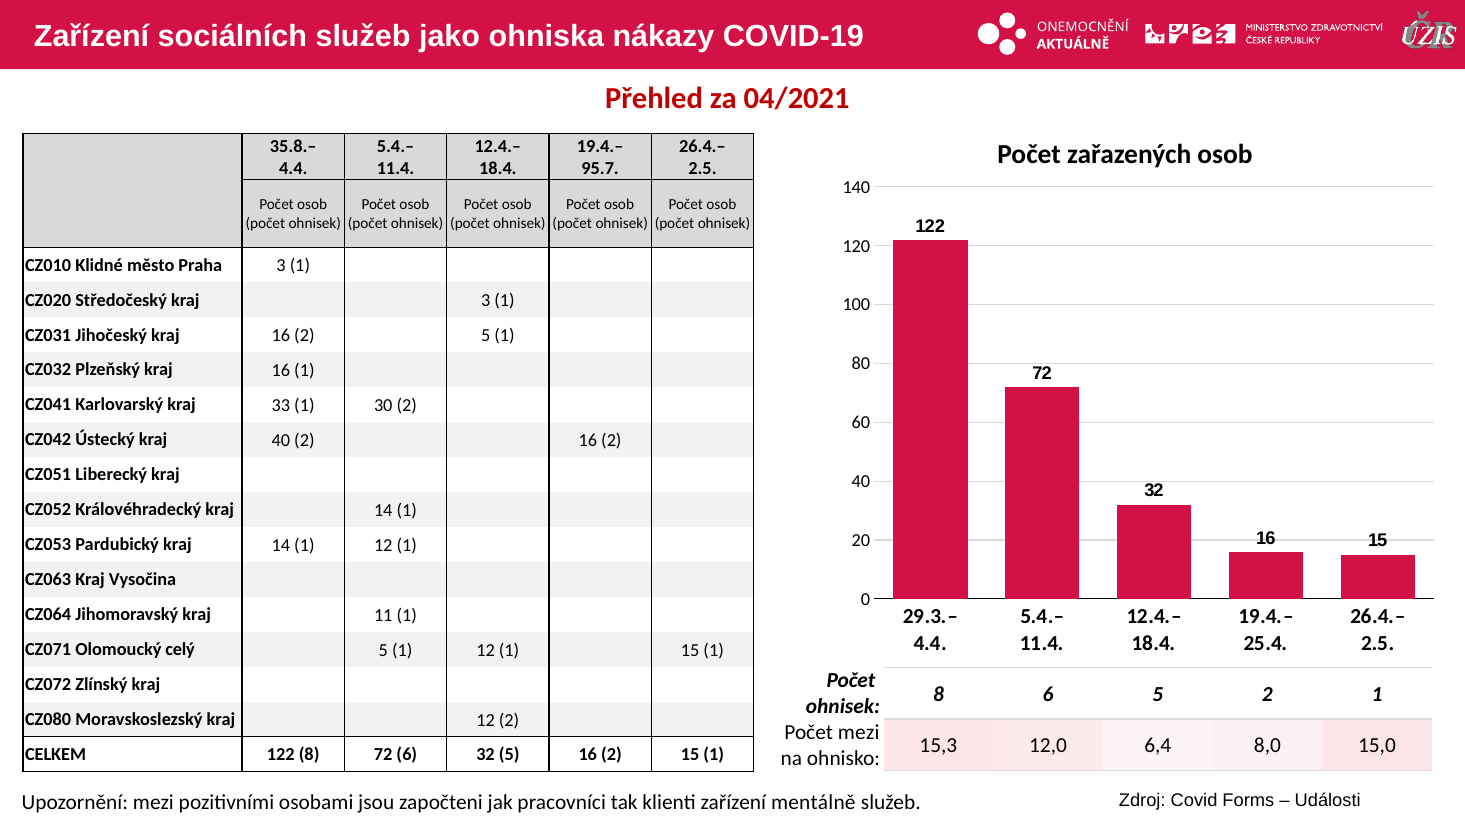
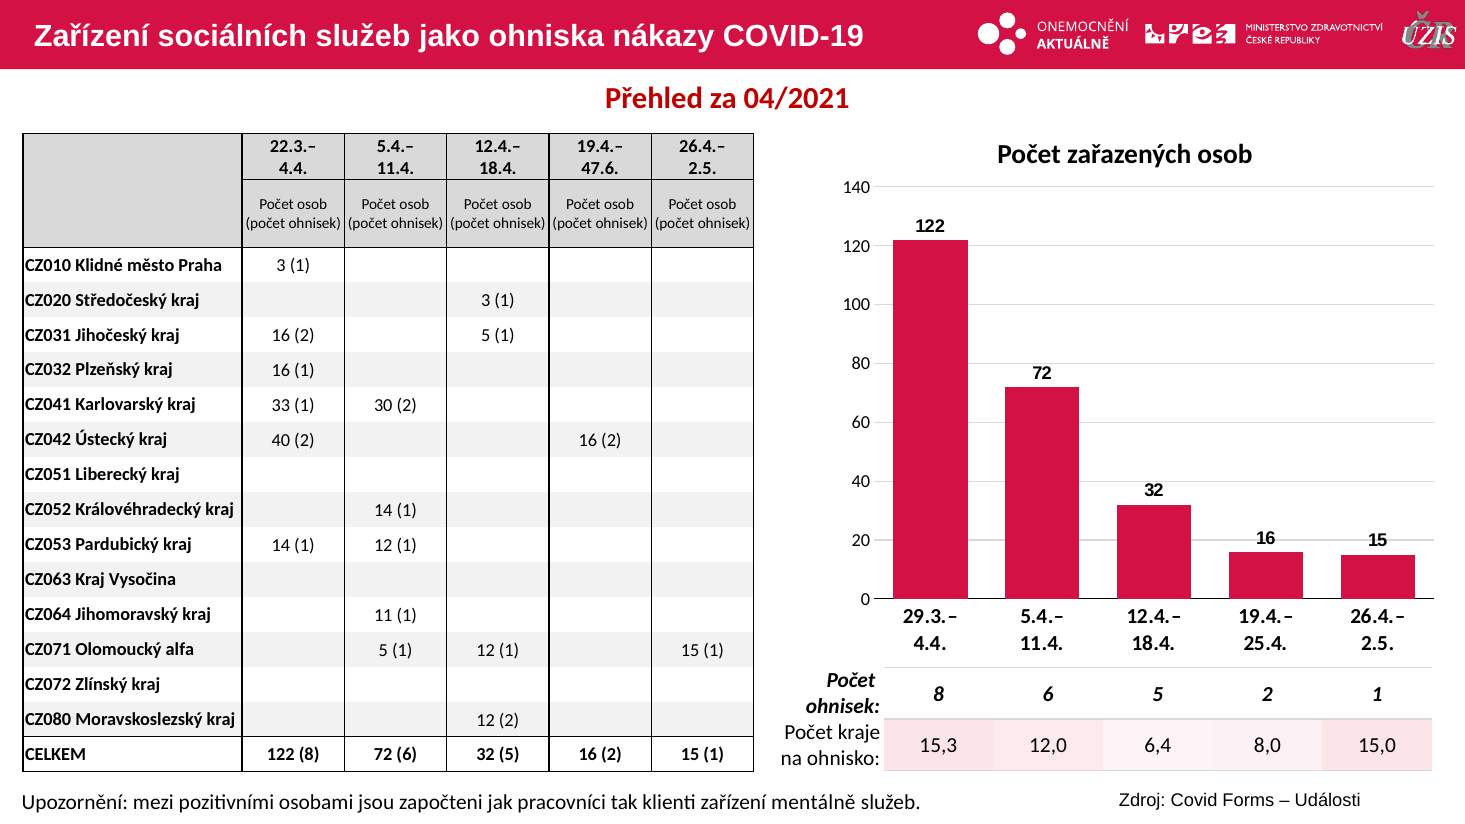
35.8.–: 35.8.– -> 22.3.– (293, 146)
95.7: 95.7 -> 47.6 (600, 168)
celý: celý -> alfa (180, 650)
Počet mezi: mezi -> kraje (859, 732)
